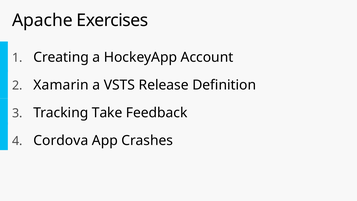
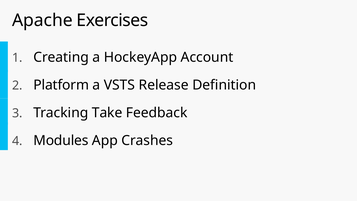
Xamarin: Xamarin -> Platform (61, 85)
Cordova: Cordova -> Modules (61, 140)
